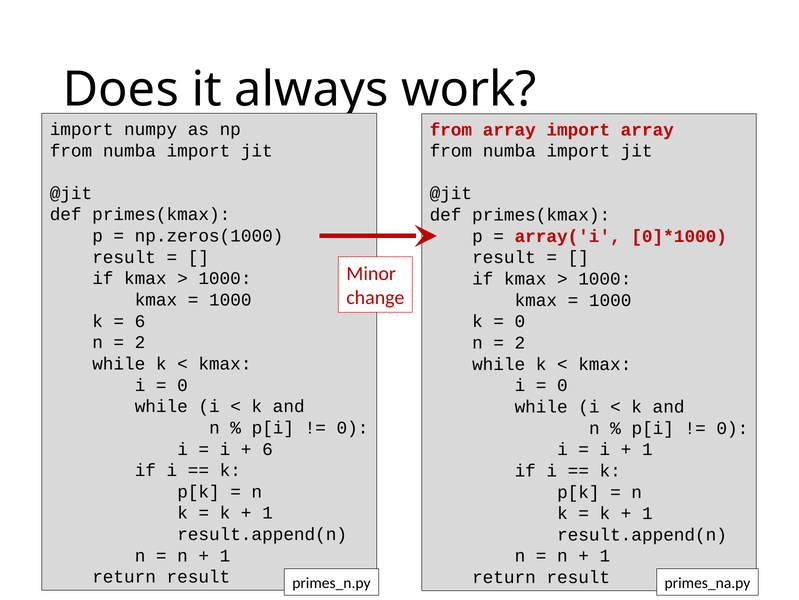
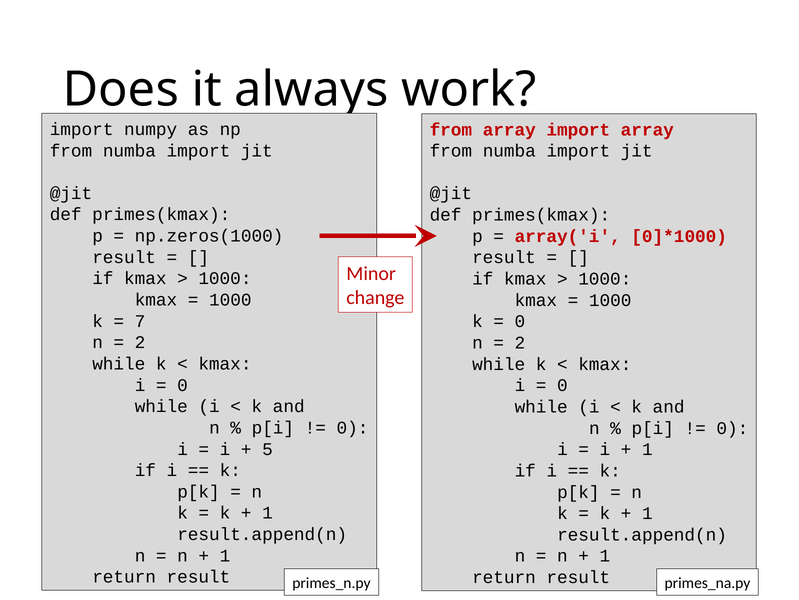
6: 6 -> 7 (140, 321)
6: 6 -> 5 (267, 449)
